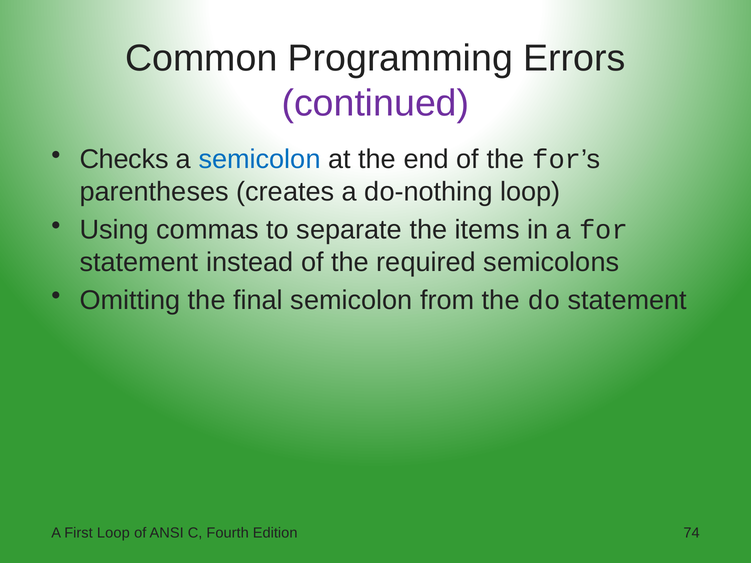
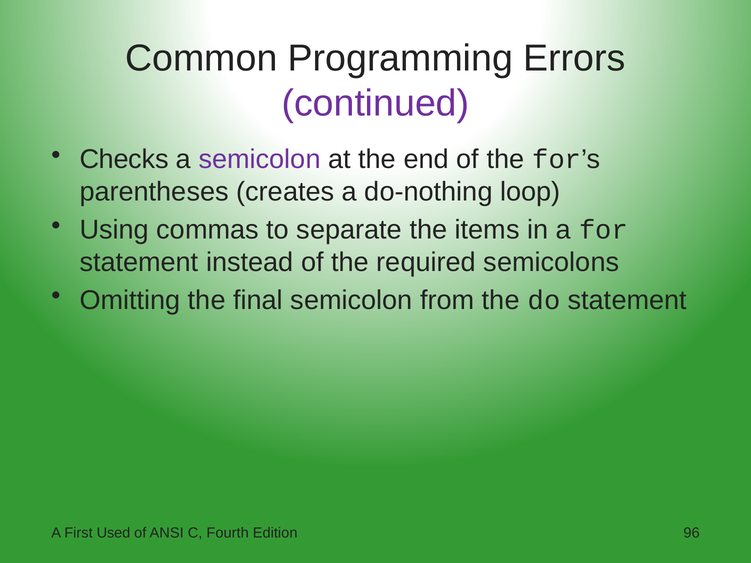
semicolon colour: blue -> purple (260, 160)
First Loop: Loop -> Used (114, 533)
74: 74 -> 96 (692, 533)
